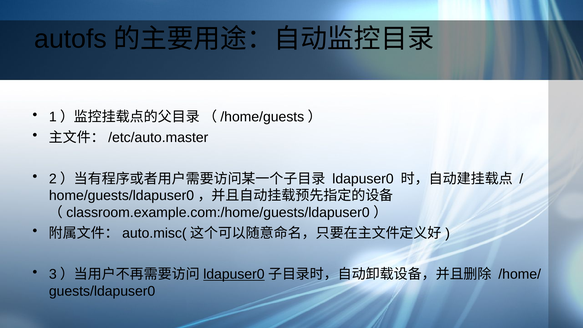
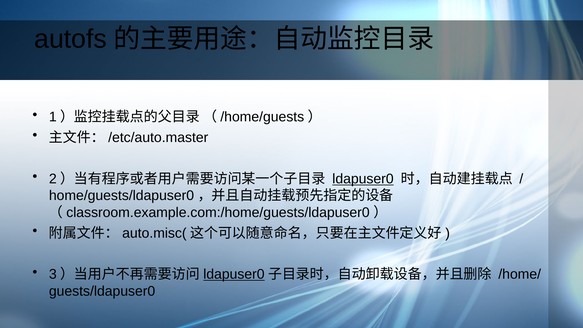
ldapuser0 underline: none -> present (363, 179)
